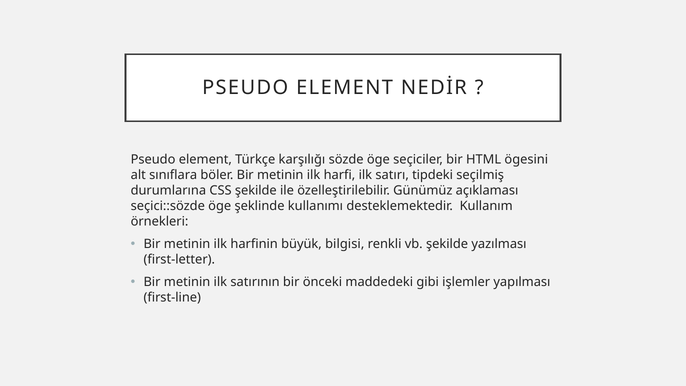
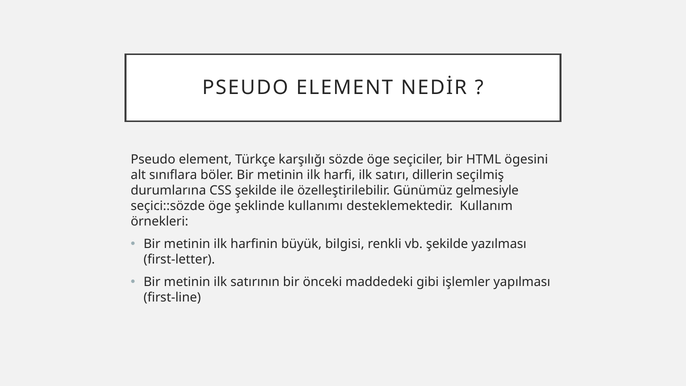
tipdeki: tipdeki -> dillerin (433, 175)
açıklaması: açıklaması -> gelmesiyle (487, 190)
